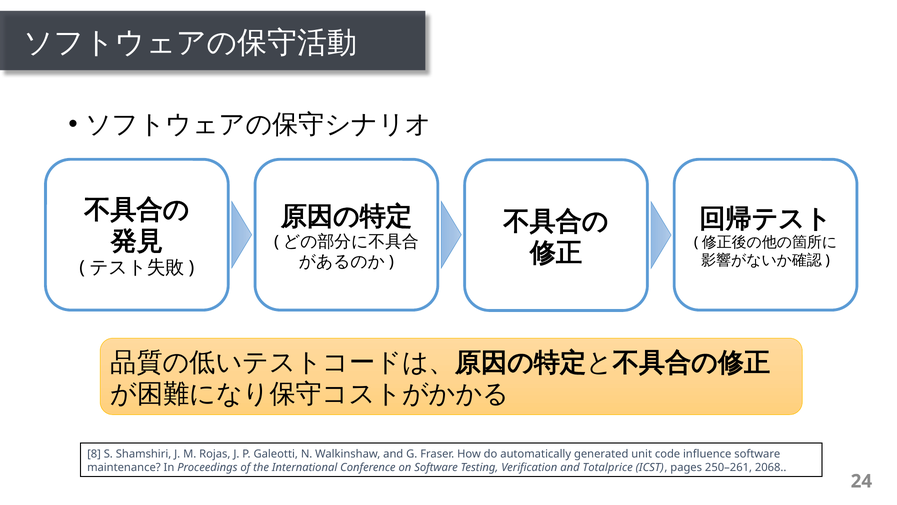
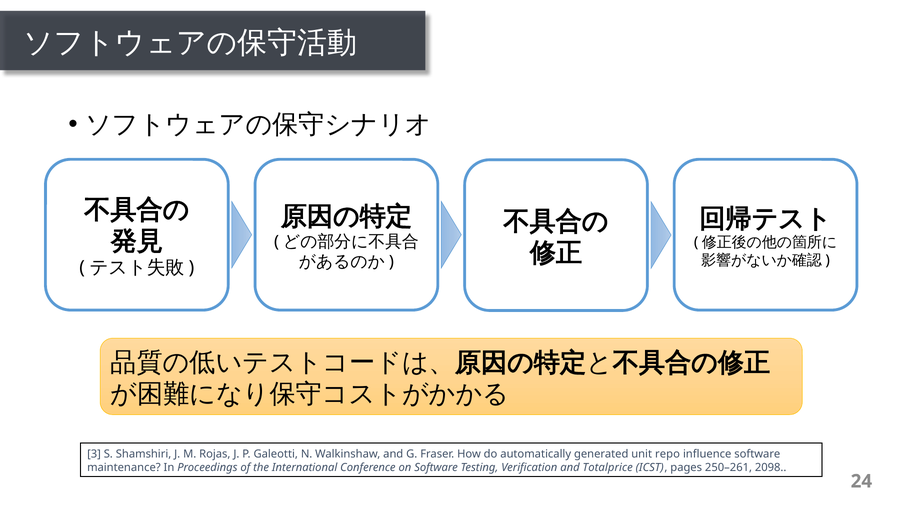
8: 8 -> 3 (94, 454)
code: code -> repo (668, 454)
2068: 2068 -> 2098 (771, 467)
